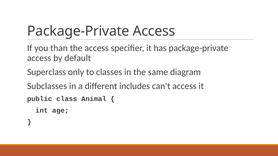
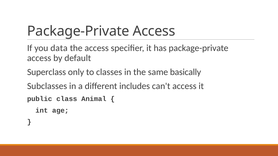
than: than -> data (59, 48)
diagram: diagram -> basically (186, 72)
